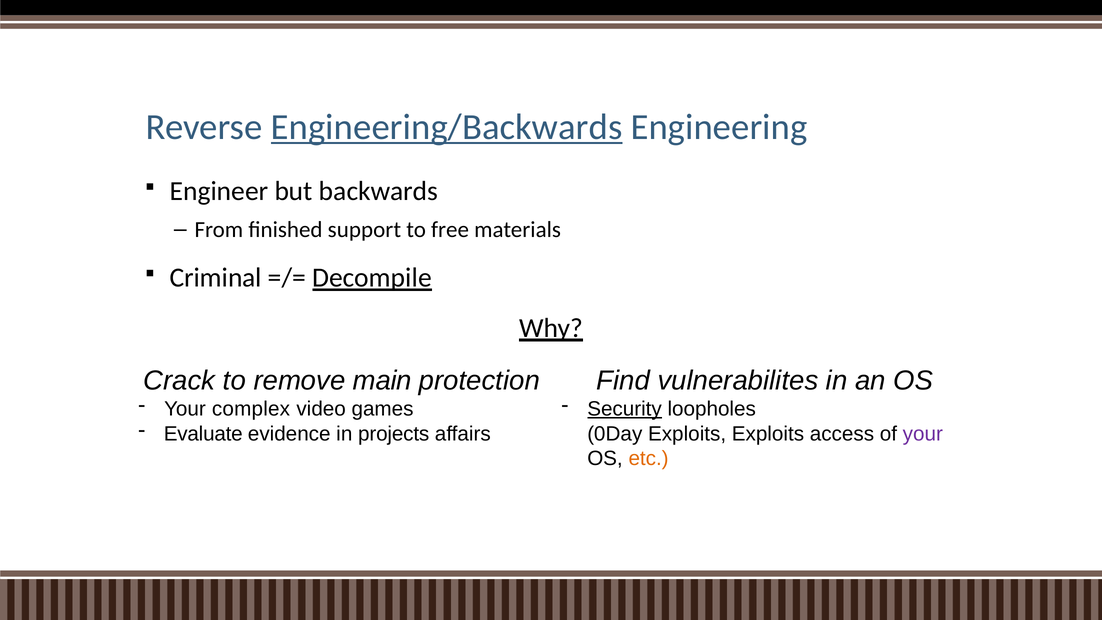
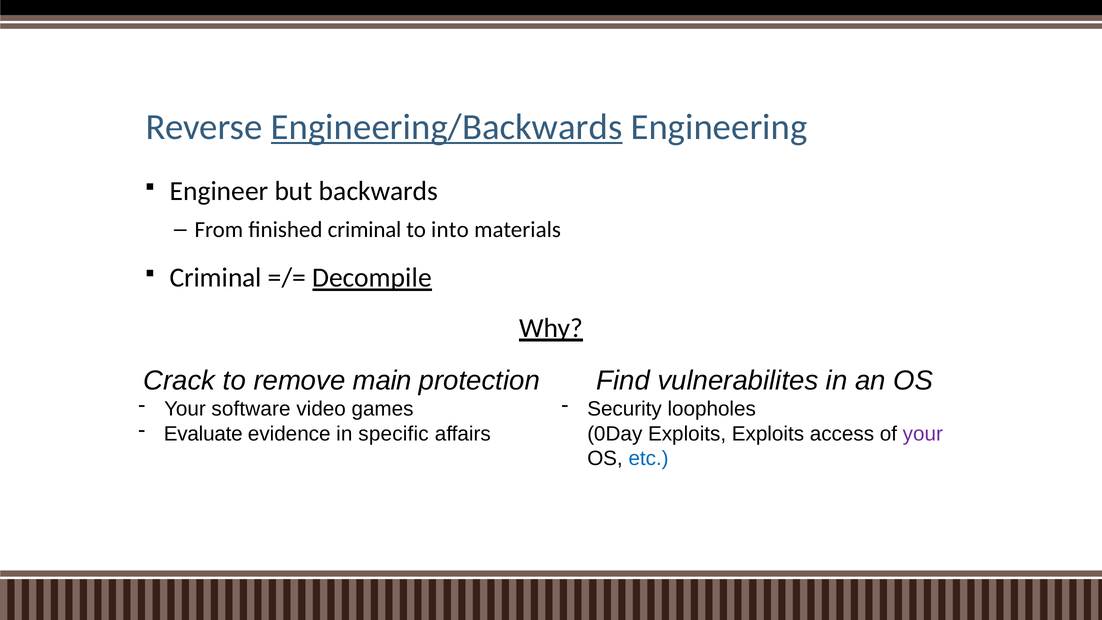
finished support: support -> criminal (365, 230)
free: free -> into (450, 230)
complex: complex -> software (251, 409)
Security underline: present -> none (625, 409)
projects: projects -> specific (394, 434)
etc colour: orange -> blue (649, 459)
